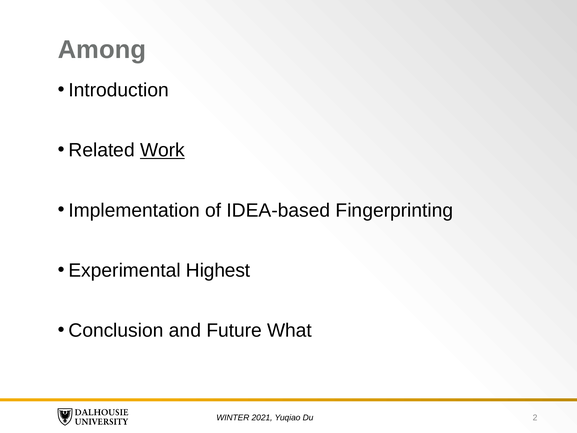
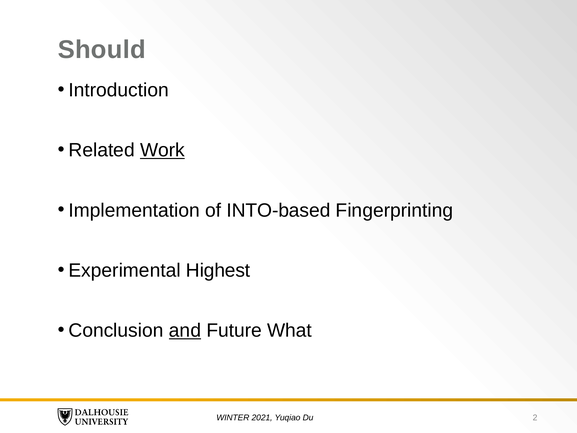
Among: Among -> Should (102, 50)
IDEA-based: IDEA-based -> INTO-based (279, 210)
and underline: none -> present (185, 330)
